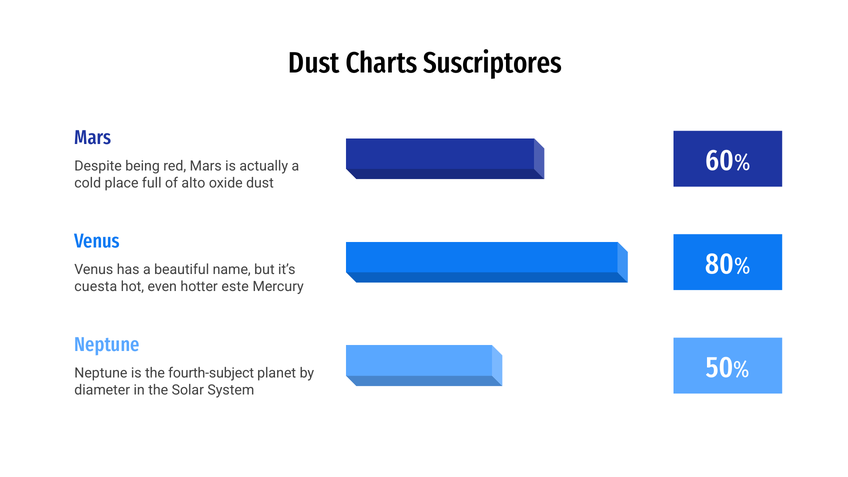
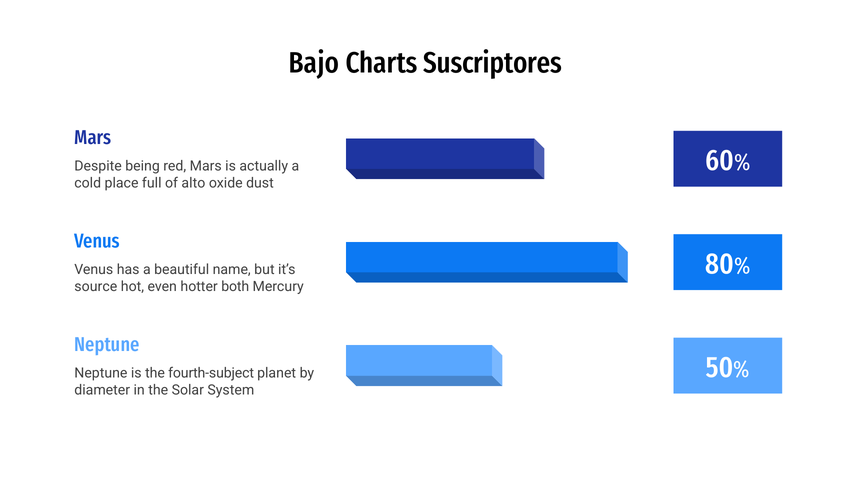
Dust: Dust -> Bajo (314, 63)
cuesta: cuesta -> source (96, 287)
este: este -> both (235, 287)
